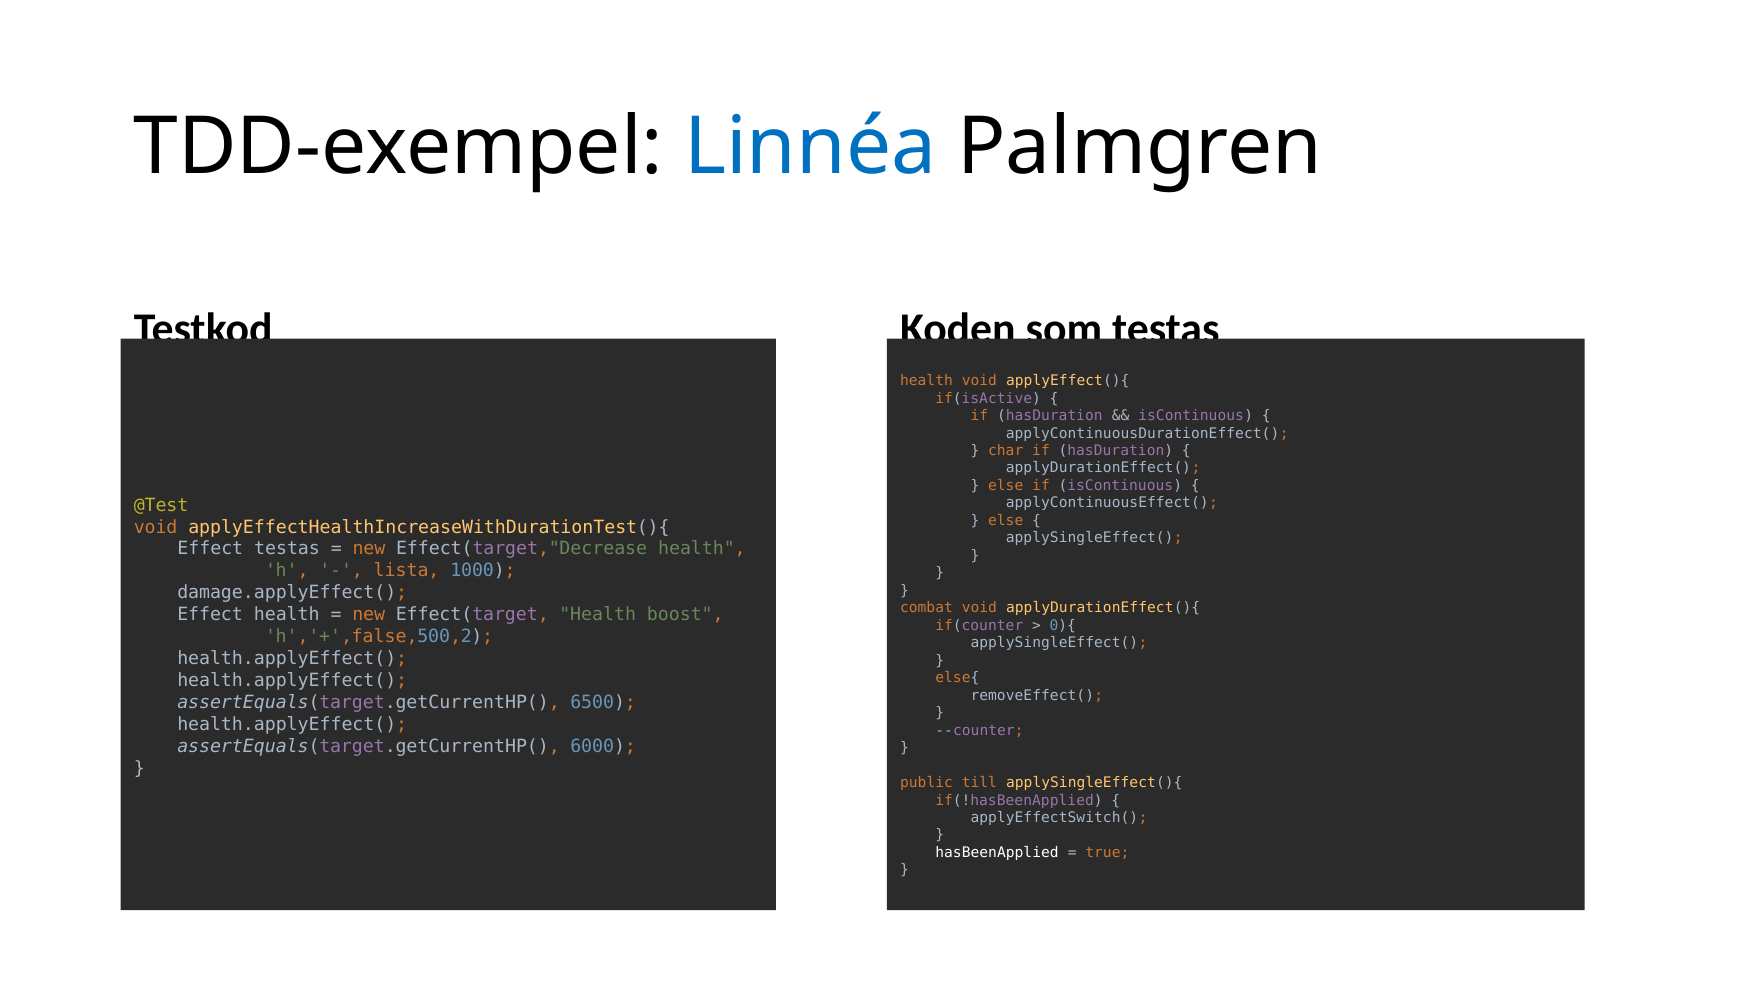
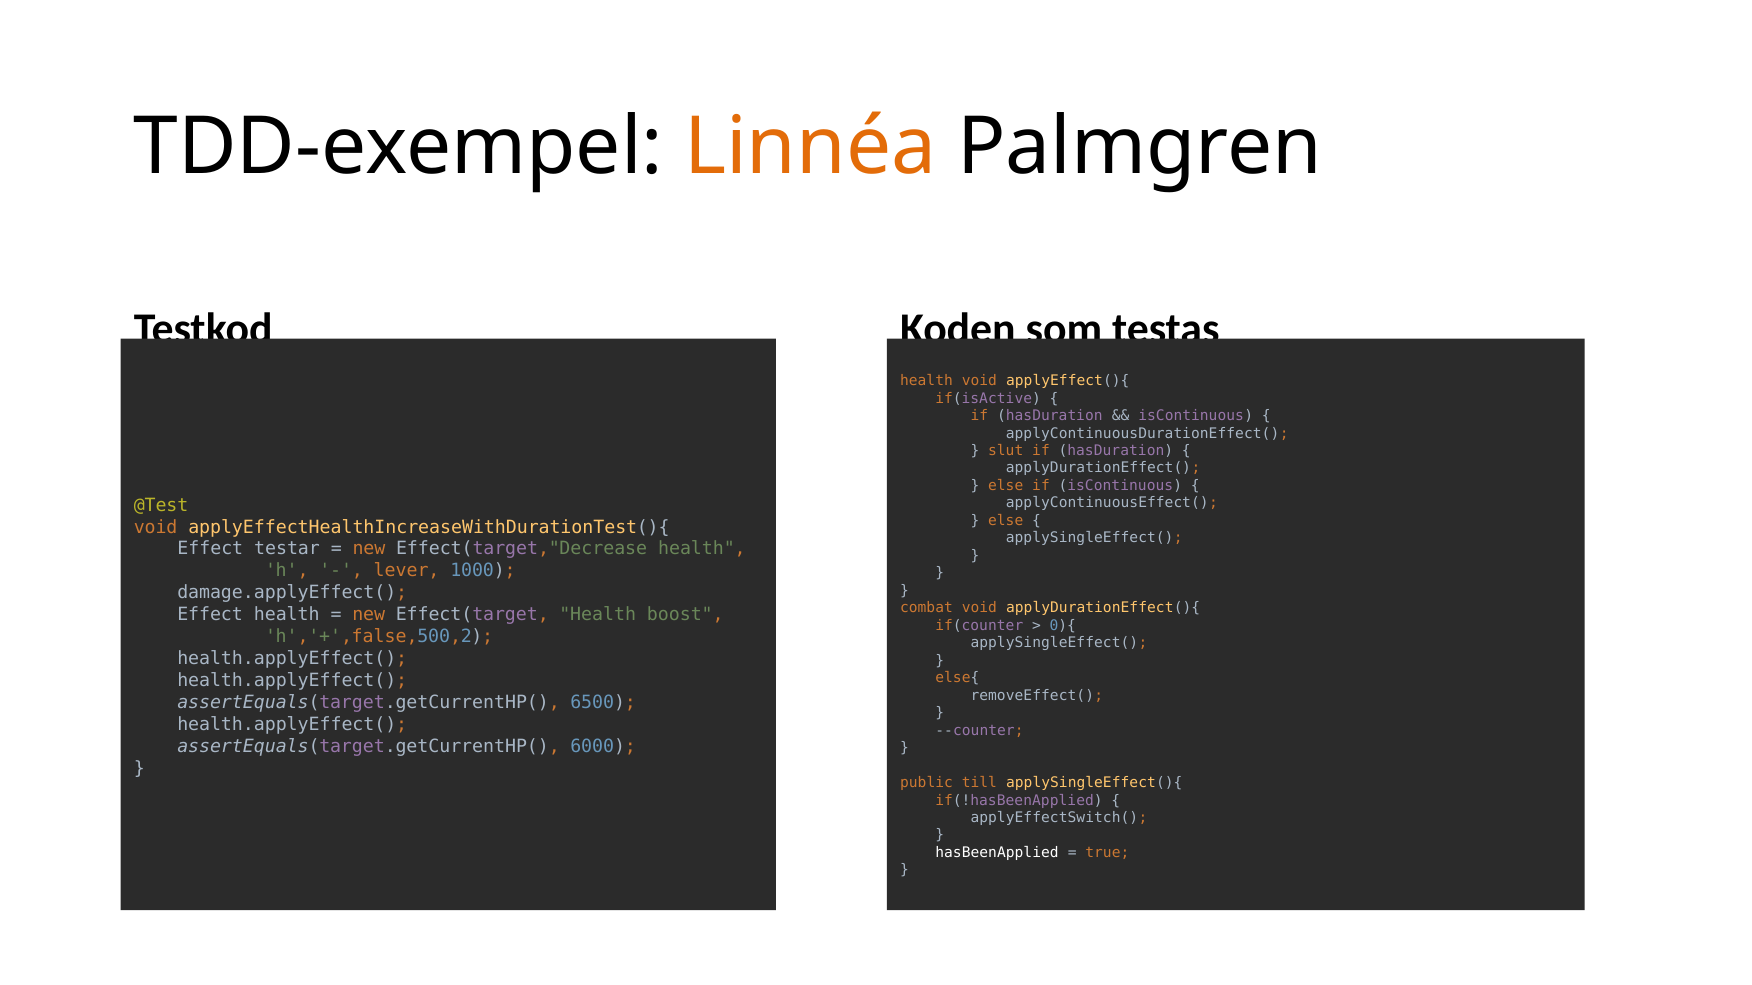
Linnéa colour: blue -> orange (810, 147)
char: char -> slut (1006, 451)
Effect testas: testas -> testar (287, 549)
lista: lista -> lever (407, 571)
